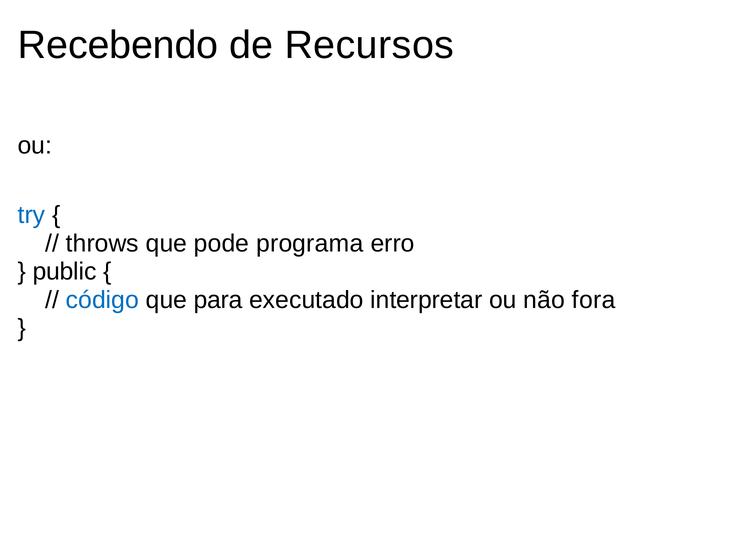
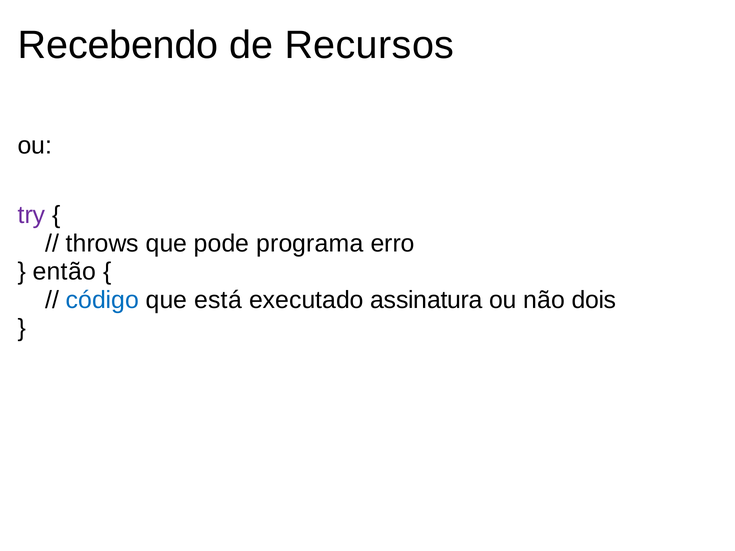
try colour: blue -> purple (31, 215)
public: public -> então (64, 272)
para: para -> está (218, 300)
interpretar: interpretar -> assinatura (426, 300)
fora: fora -> dois (594, 300)
